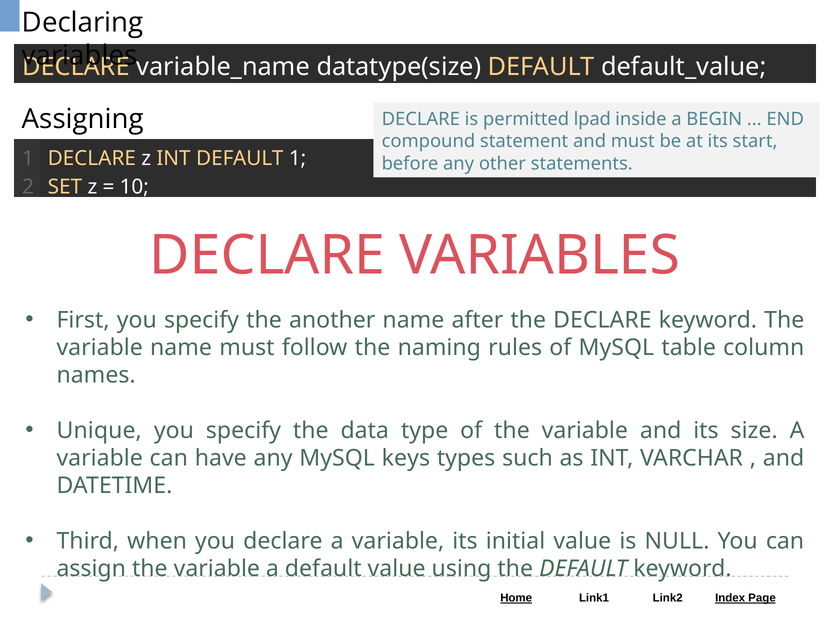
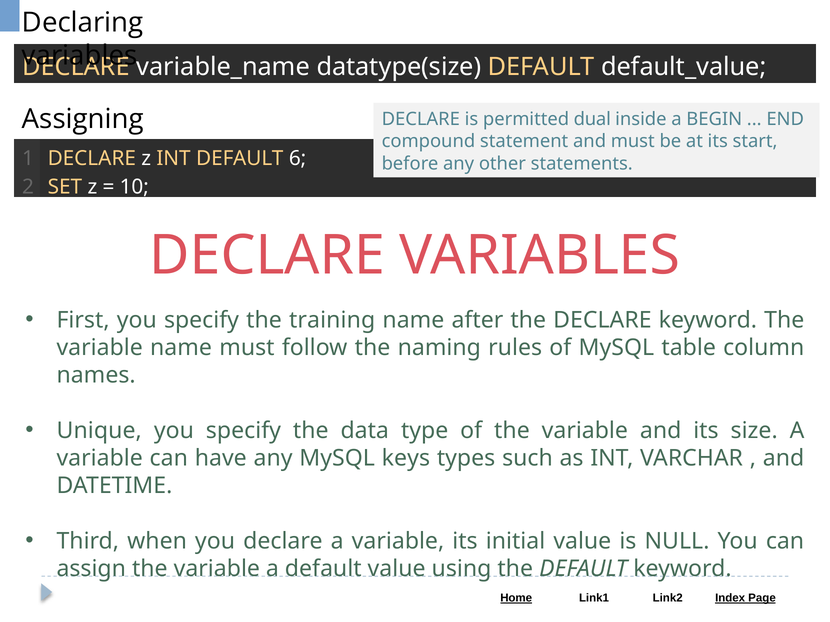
lpad: lpad -> dual (592, 119)
DEFAULT 1: 1 -> 6 (298, 159)
another: another -> training (332, 320)
